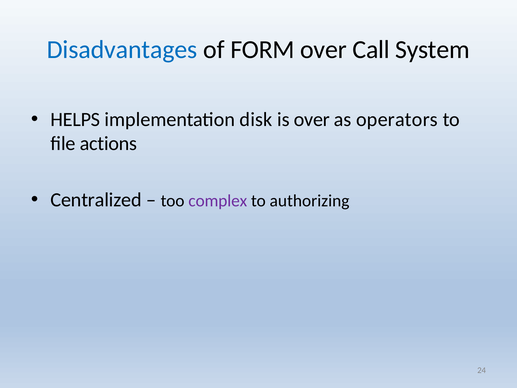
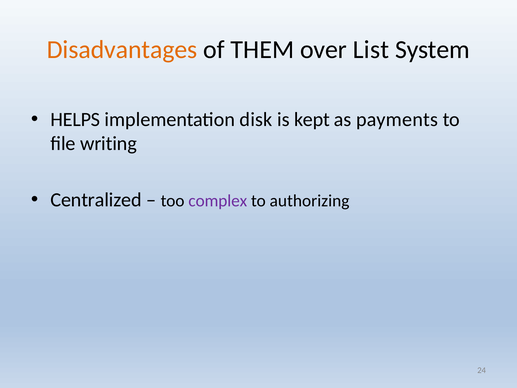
Disadvantages colour: blue -> orange (122, 50)
FORM: FORM -> THEM (262, 50)
Call: Call -> List (371, 50)
is over: over -> kept (312, 119)
operators: operators -> payments (397, 119)
actions: actions -> writing (108, 143)
